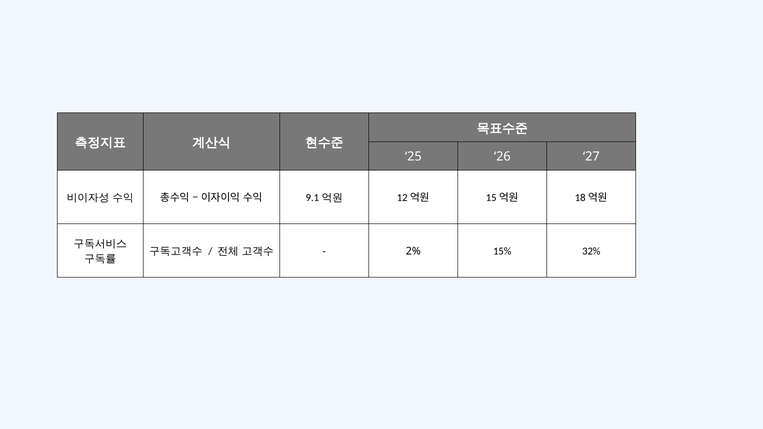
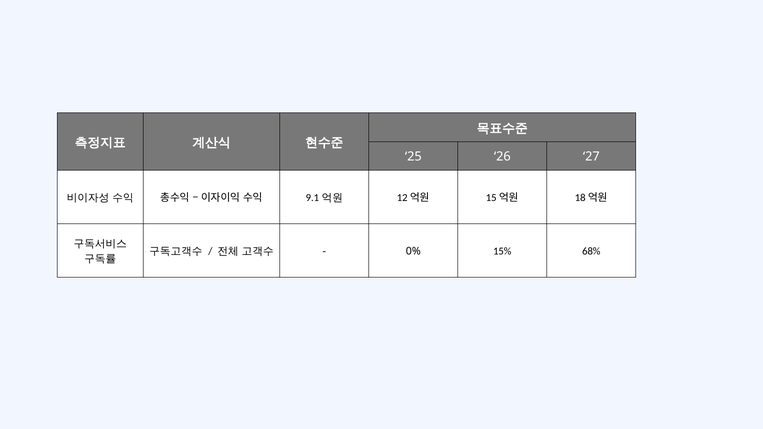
2%: 2% -> 0% (413, 251)
32%: 32% -> 68% (591, 252)
